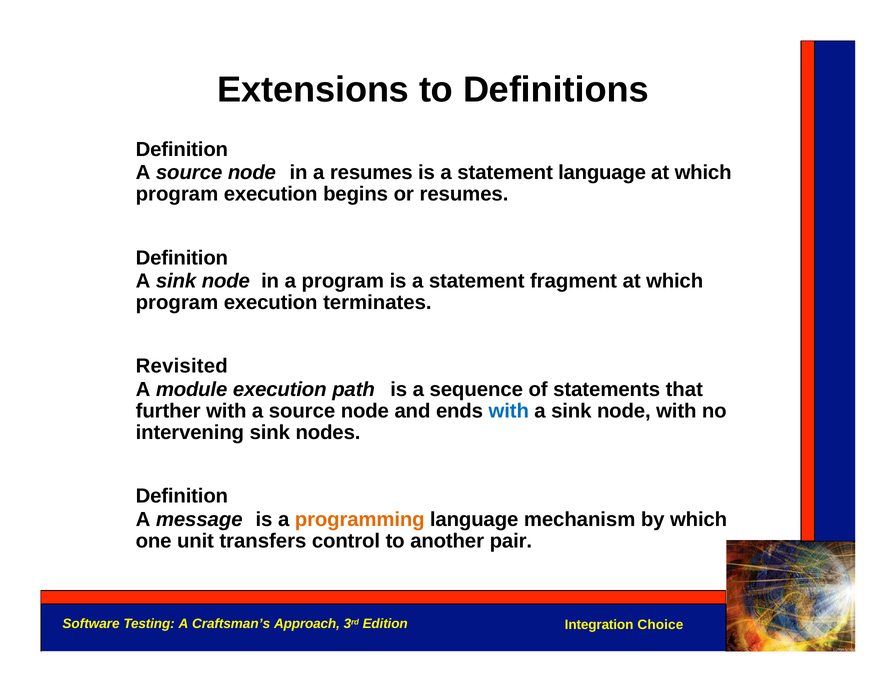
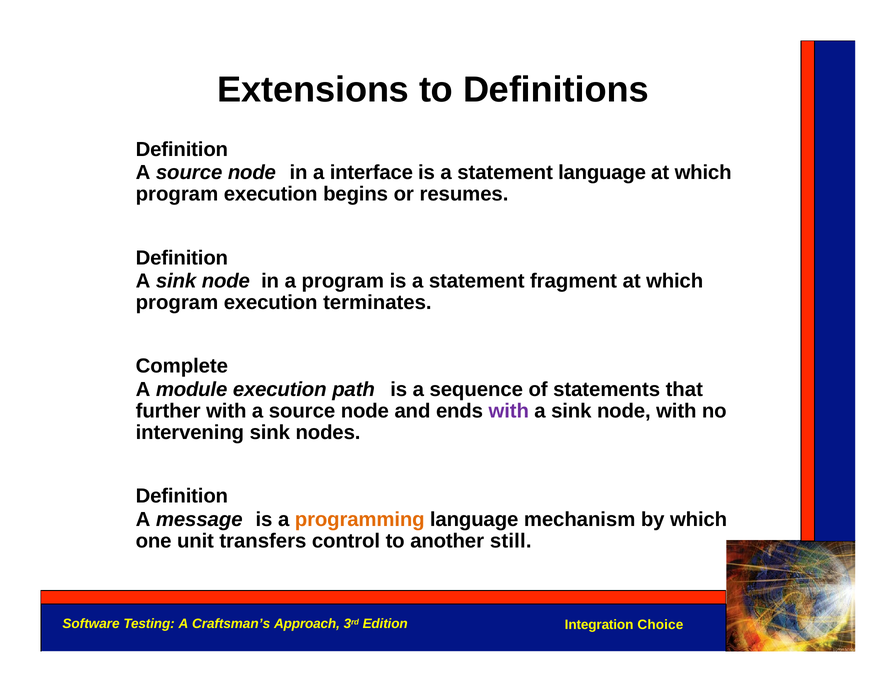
a resumes: resumes -> interface (371, 173)
Revisited: Revisited -> Complete (182, 366)
with colour: blue -> purple (509, 411)
pair: pair -> still (511, 541)
